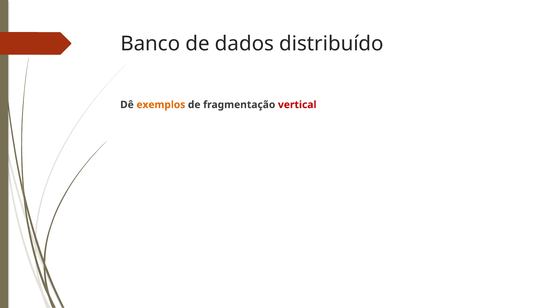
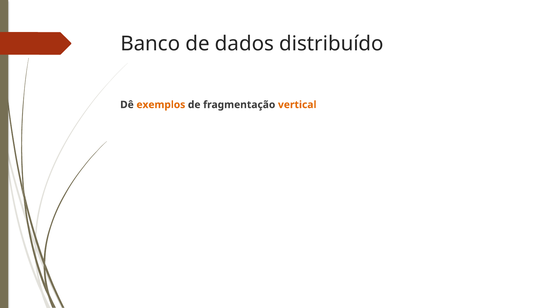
vertical colour: red -> orange (297, 105)
